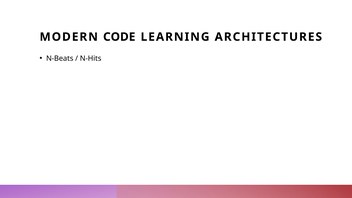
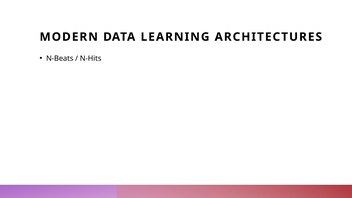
CODE: CODE -> DATA (119, 37)
